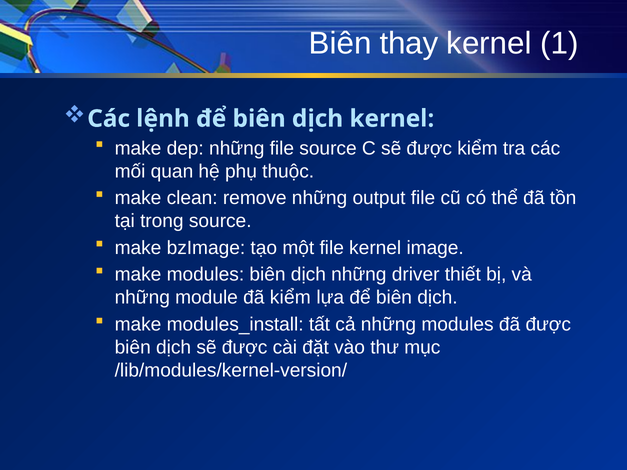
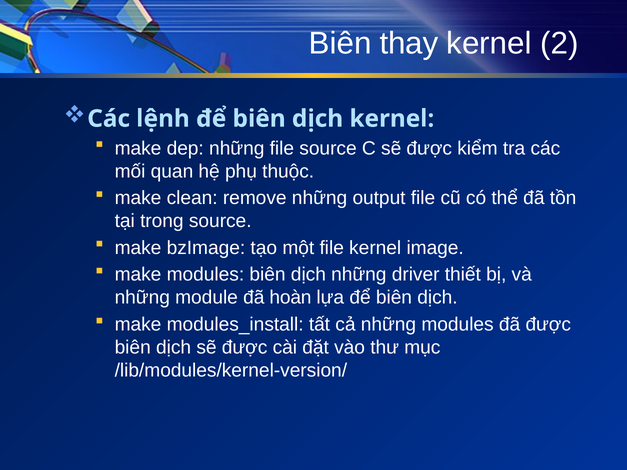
1: 1 -> 2 (559, 43)
đã kiểm: kiểm -> hoàn (290, 298)
